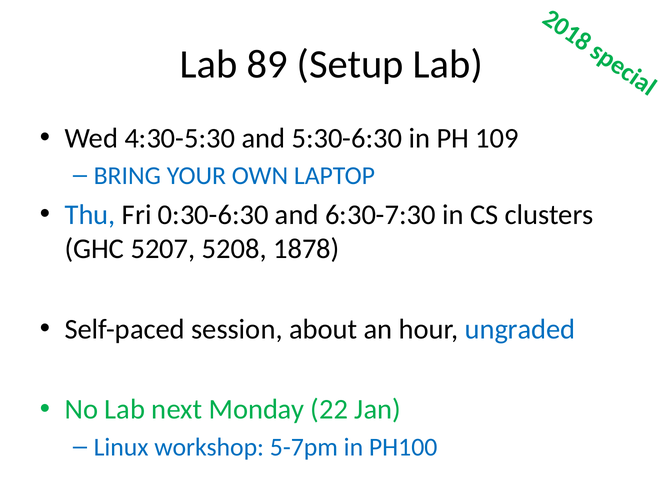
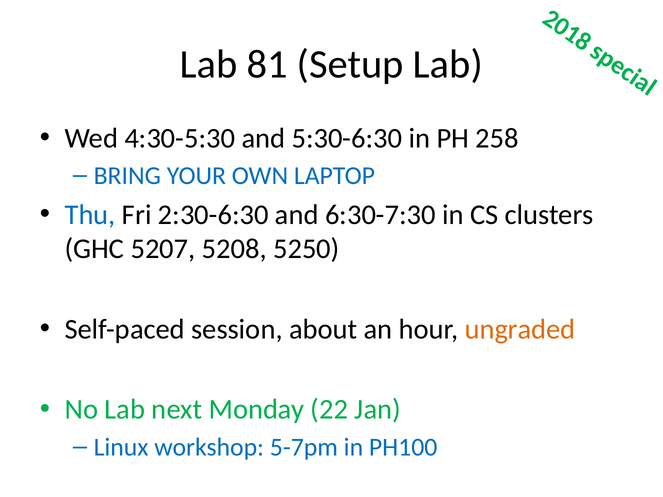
89: 89 -> 81 (267, 64)
109: 109 -> 258 (497, 138)
0:30-6:30: 0:30-6:30 -> 2:30-6:30 (213, 215)
1878: 1878 -> 5250 (306, 249)
ungraded colour: blue -> orange (520, 329)
